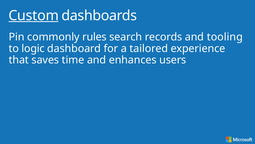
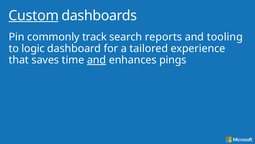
rules: rules -> track (94, 37)
records: records -> reports (163, 37)
and underline: none -> present (97, 60)
users: users -> pings (173, 60)
